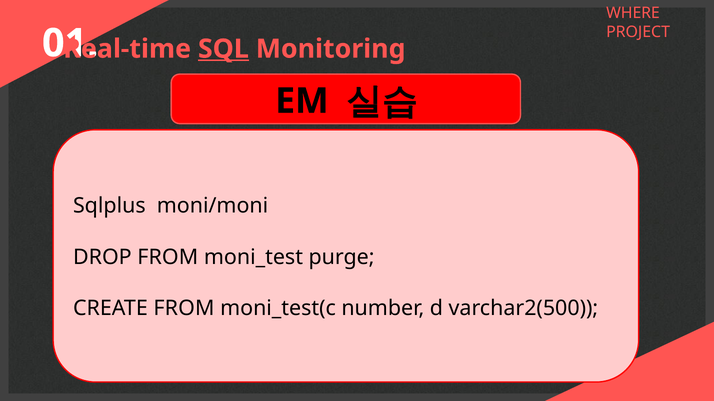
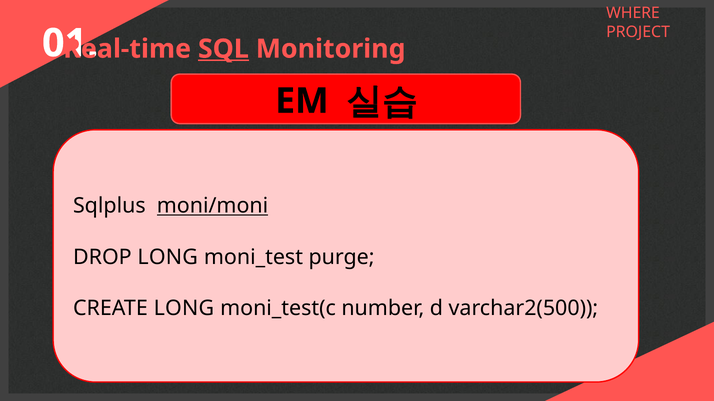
moni/moni underline: none -> present (213, 206)
DROP FROM: FROM -> LONG (168, 257)
CREATE FROM: FROM -> LONG (184, 309)
